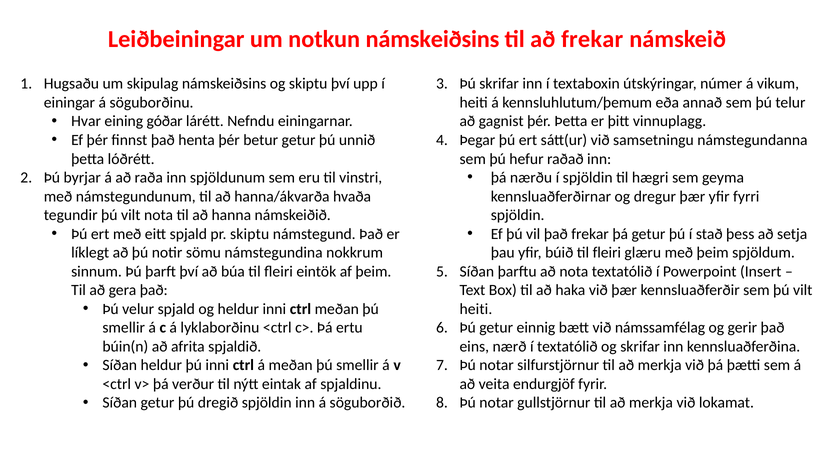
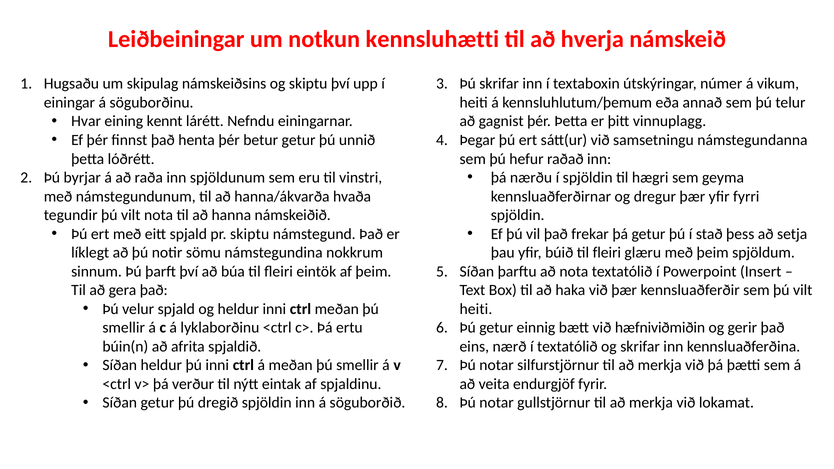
notkun námskeiðsins: námskeiðsins -> kennsluhætti (432, 39)
að frekar: frekar -> hverja (592, 39)
góðar: góðar -> kennt (165, 121)
námssamfélag: námssamfélag -> hæfniviðmiðin (660, 328)
